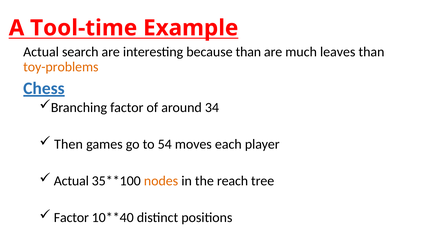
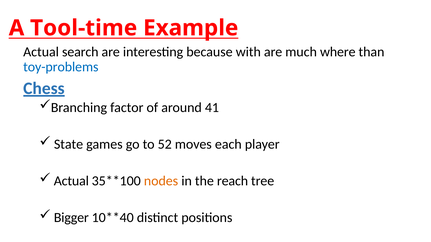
because than: than -> with (248, 52)
leaves: leaves -> where (338, 52)
toy-problems colour: orange -> blue (61, 67)
34: 34 -> 41 (212, 108)
Then: Then -> State (69, 144)
54: 54 -> 52 (165, 144)
Factor: Factor -> Bigger (71, 218)
